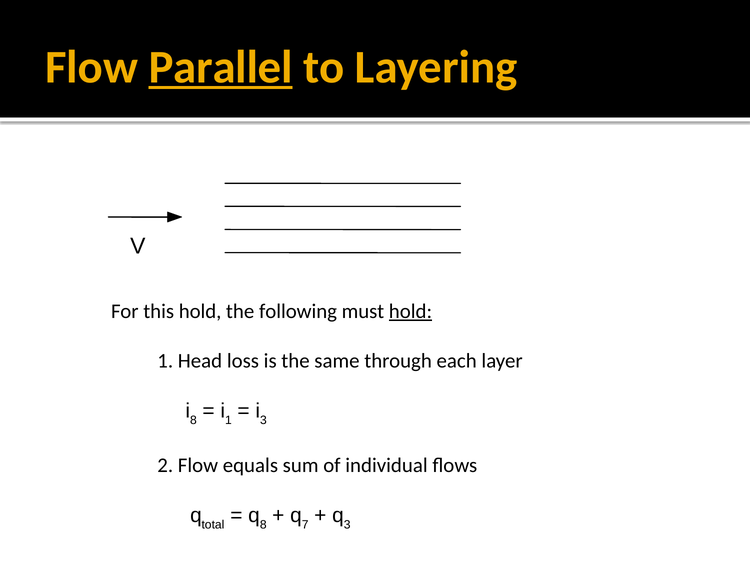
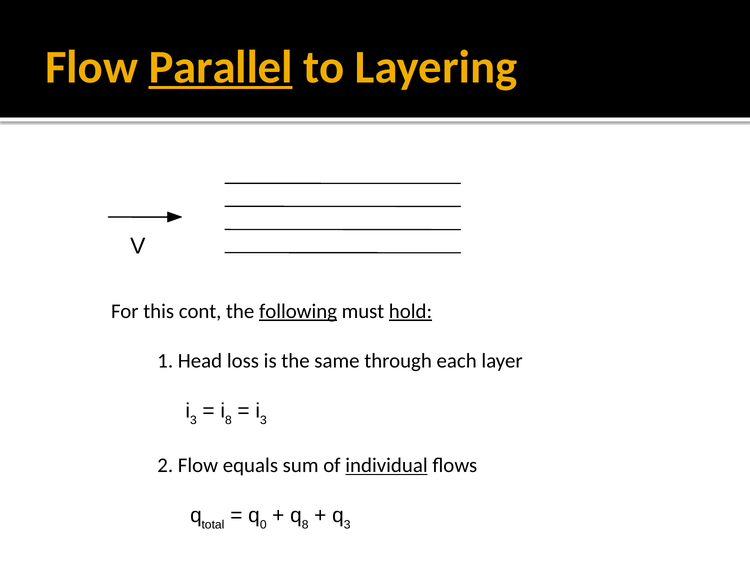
this hold: hold -> cont (200, 312)
following underline: none -> present (298, 312)
8: 8 -> 3 (193, 421)
1: 1 -> 8 (228, 421)
individual underline: none -> present (386, 466)
8: 8 -> 0 (263, 525)
7: 7 -> 8 (305, 525)
